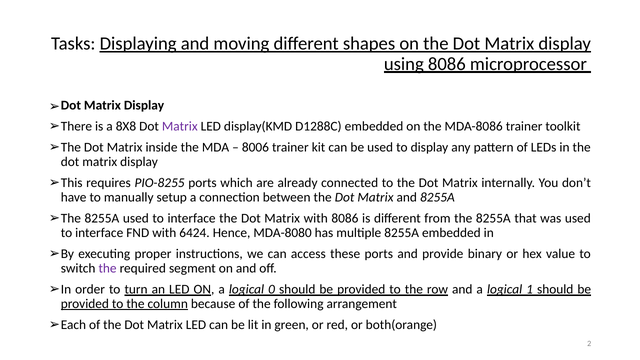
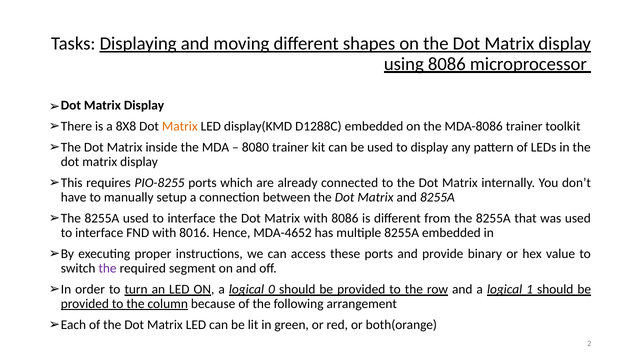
Matrix colour: purple -> orange (180, 126)
8006: 8006 -> 8080 (255, 147)
6424: 6424 -> 8016 (195, 233)
MDA-8080: MDA-8080 -> MDA-4652 (283, 233)
